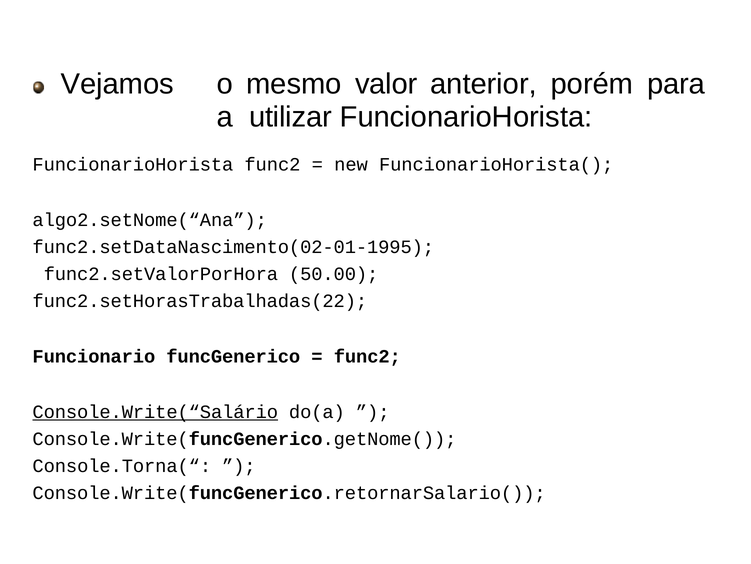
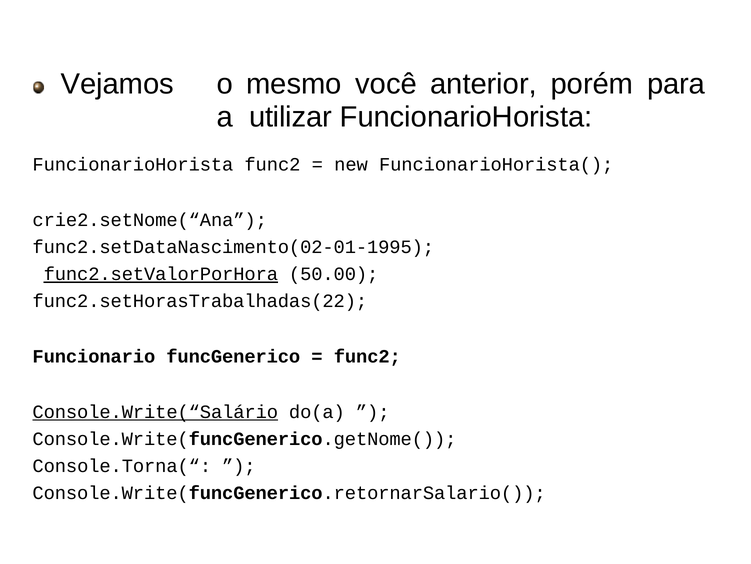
valor: valor -> você (386, 84)
algo2.setNome(“Ana: algo2.setNome(“Ana -> crie2.setNome(“Ana (150, 220)
func2.setValorPorHora underline: none -> present (161, 274)
